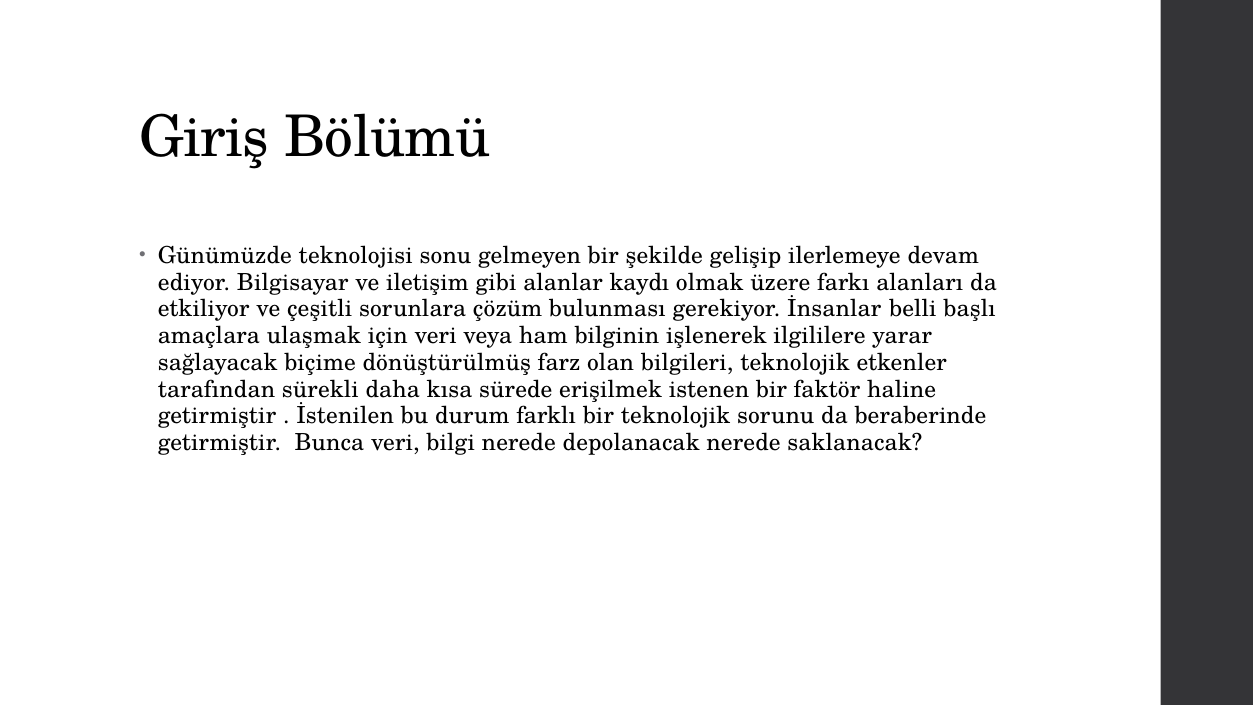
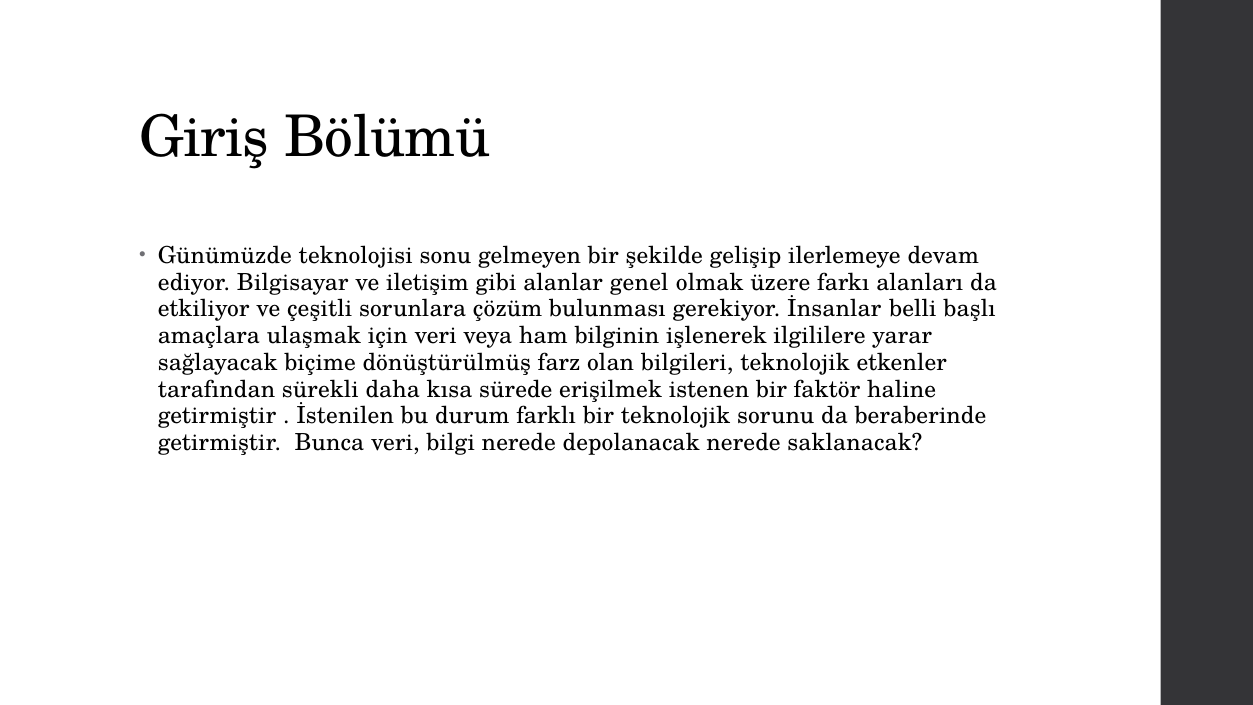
kaydı: kaydı -> genel (639, 282)
